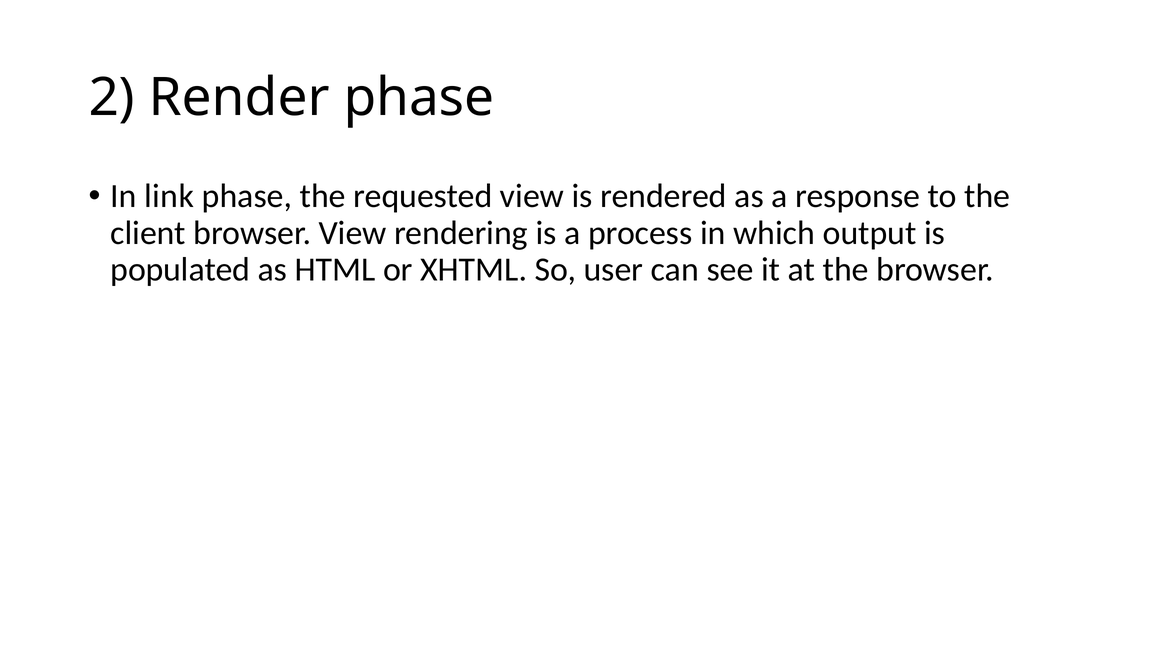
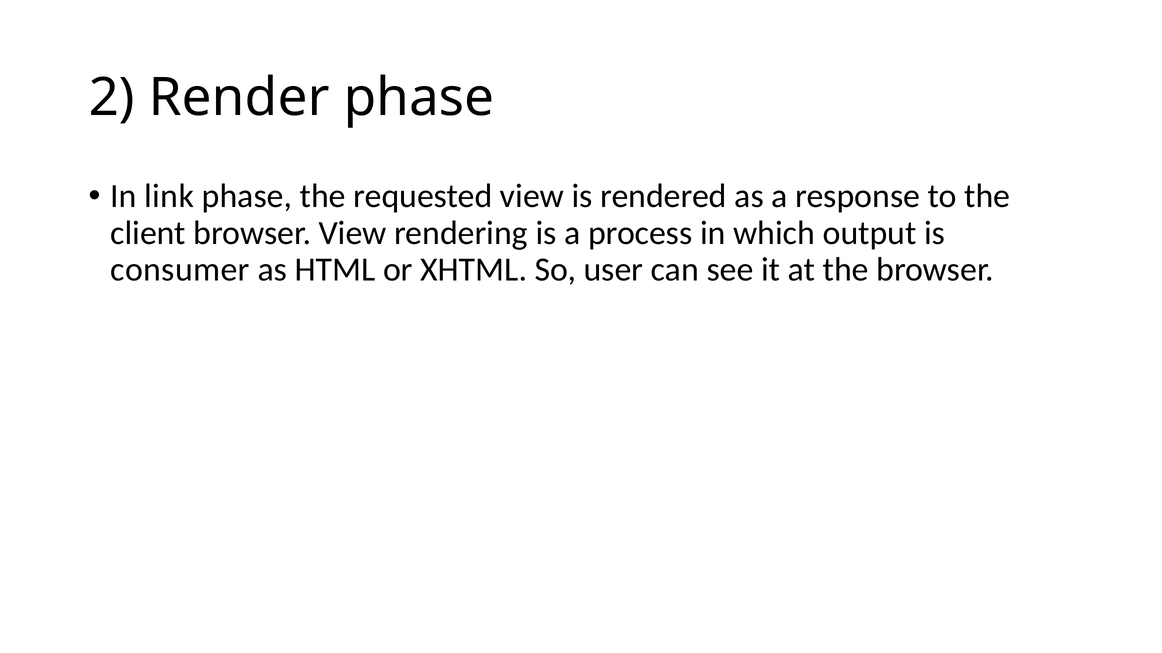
populated: populated -> consumer (180, 270)
